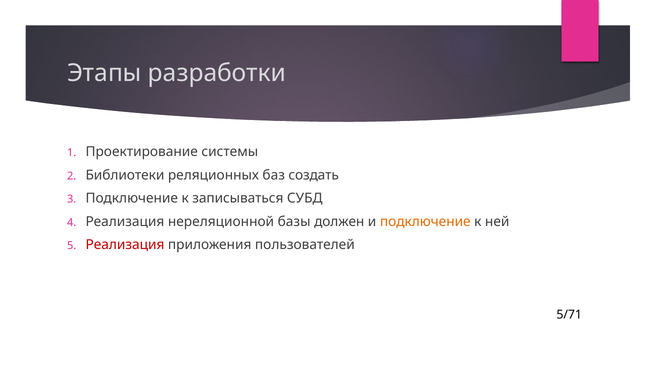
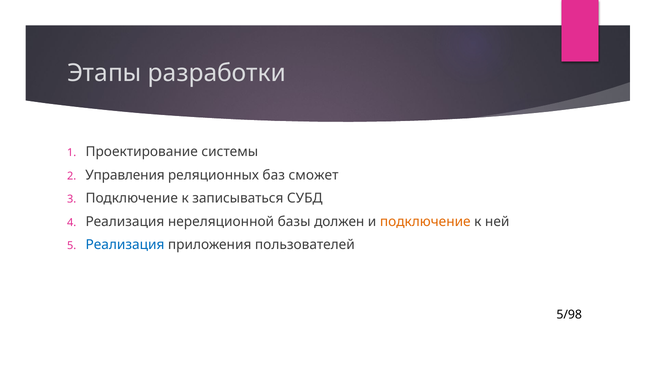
Библиотеки: Библиотеки -> Управления (125, 175)
создать: создать -> сможет (314, 175)
Реализация colour: red -> blue (125, 245)
5/71: 5/71 -> 5/98 (569, 314)
